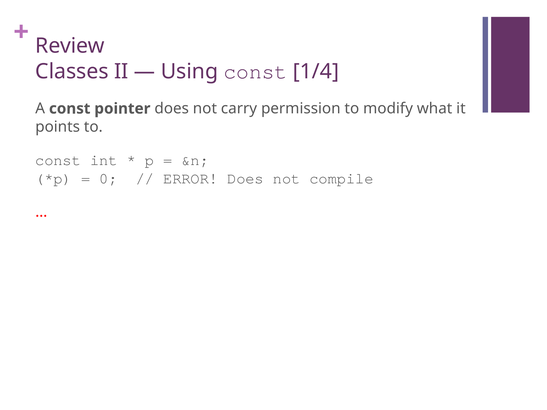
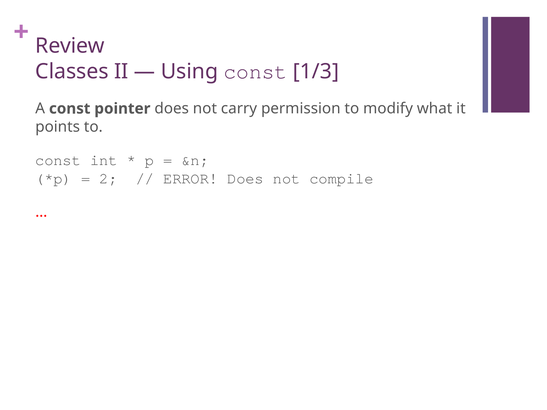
1/4: 1/4 -> 1/3 (316, 71)
0: 0 -> 2 (108, 179)
